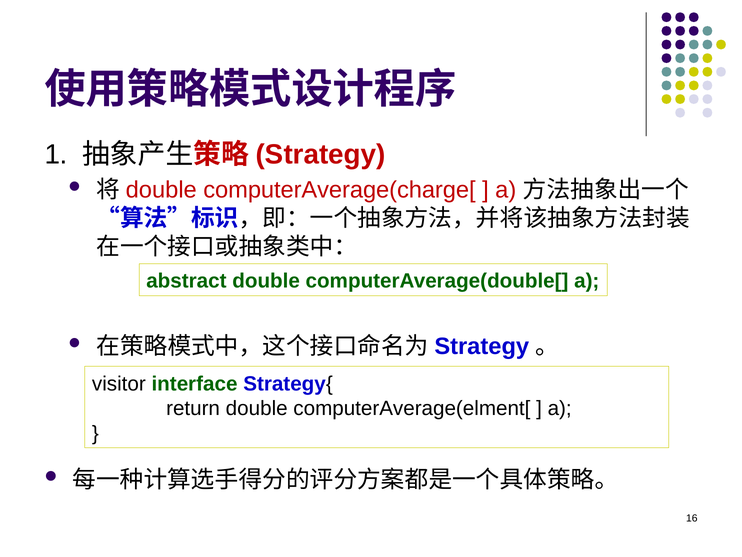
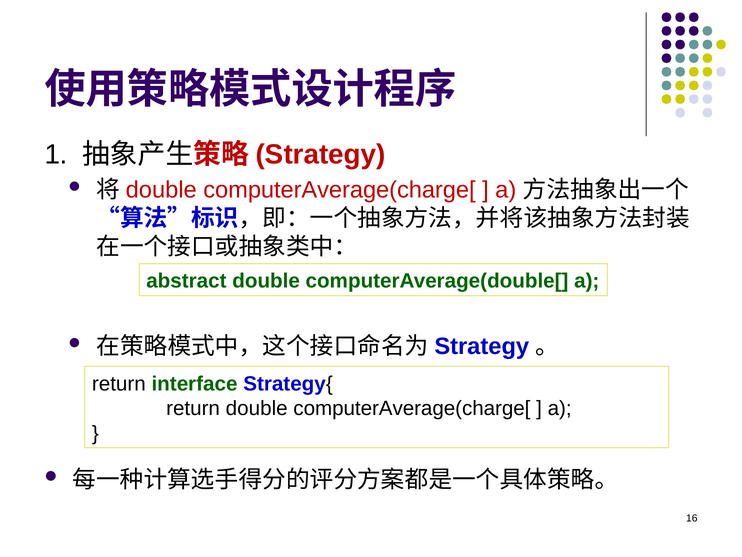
visitor: visitor -> return (119, 383)
double computerAverage(elment[: computerAverage(elment[ -> computerAverage(charge[ (412, 408)
